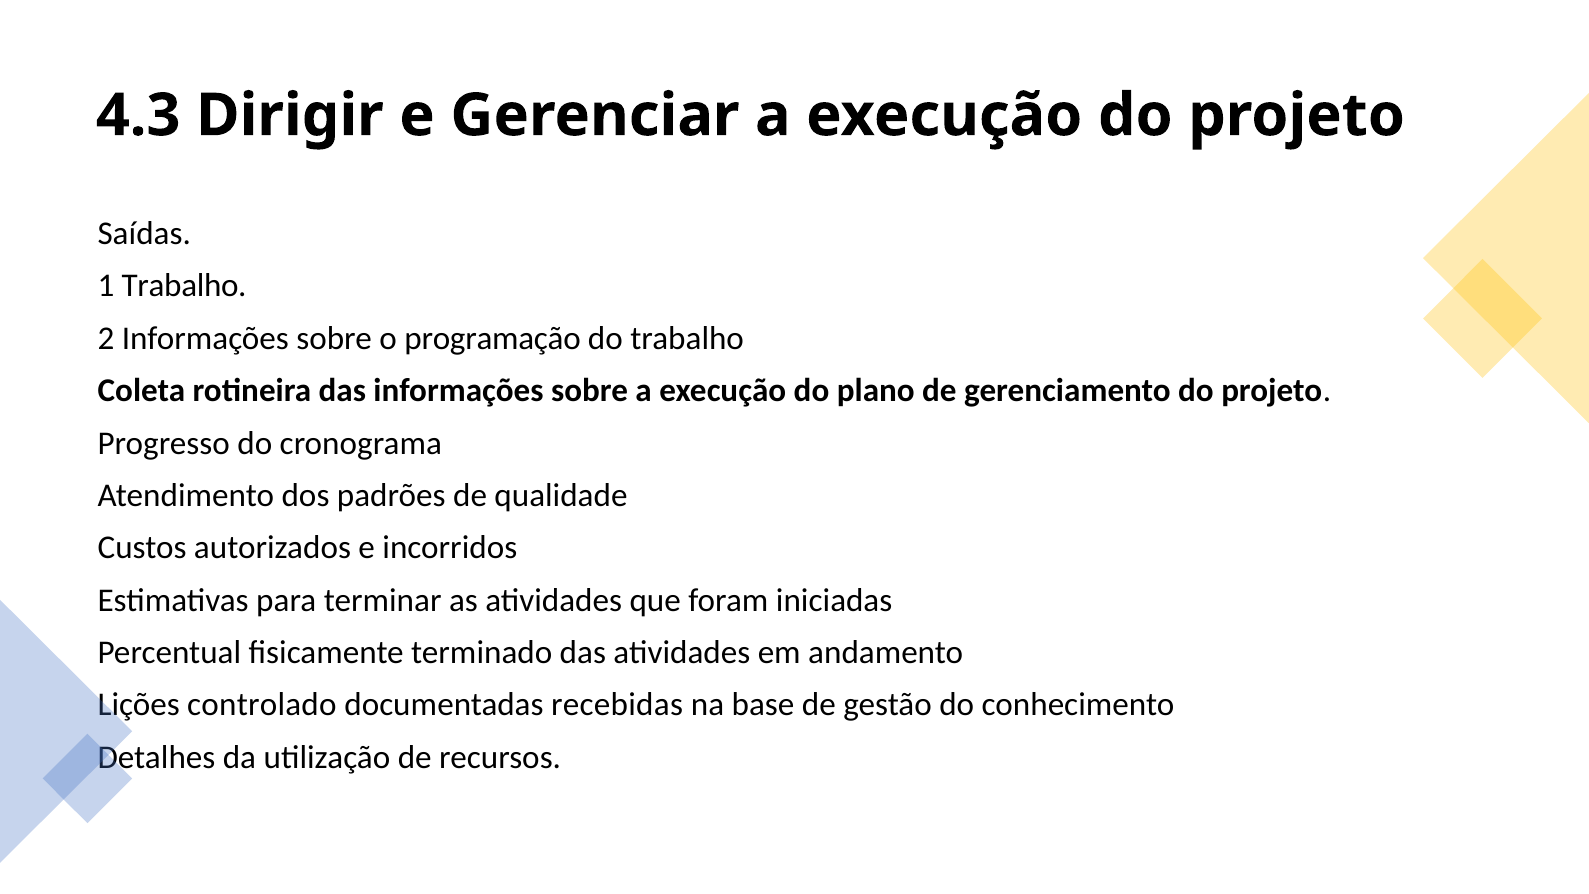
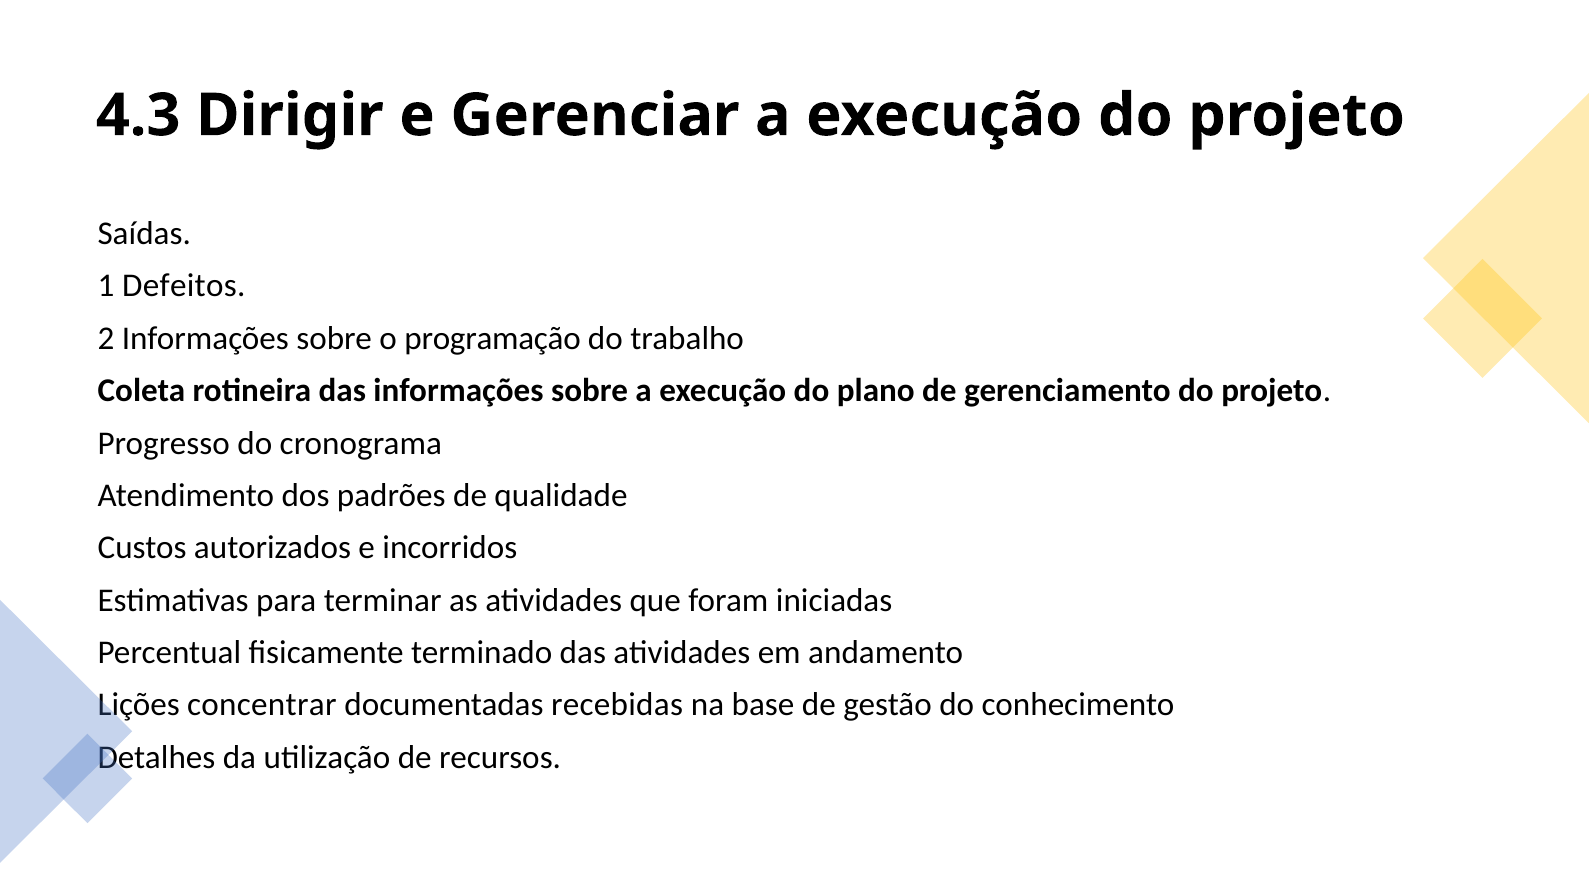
1 Trabalho: Trabalho -> Defeitos (184, 286)
controlado: controlado -> concentrar (262, 705)
